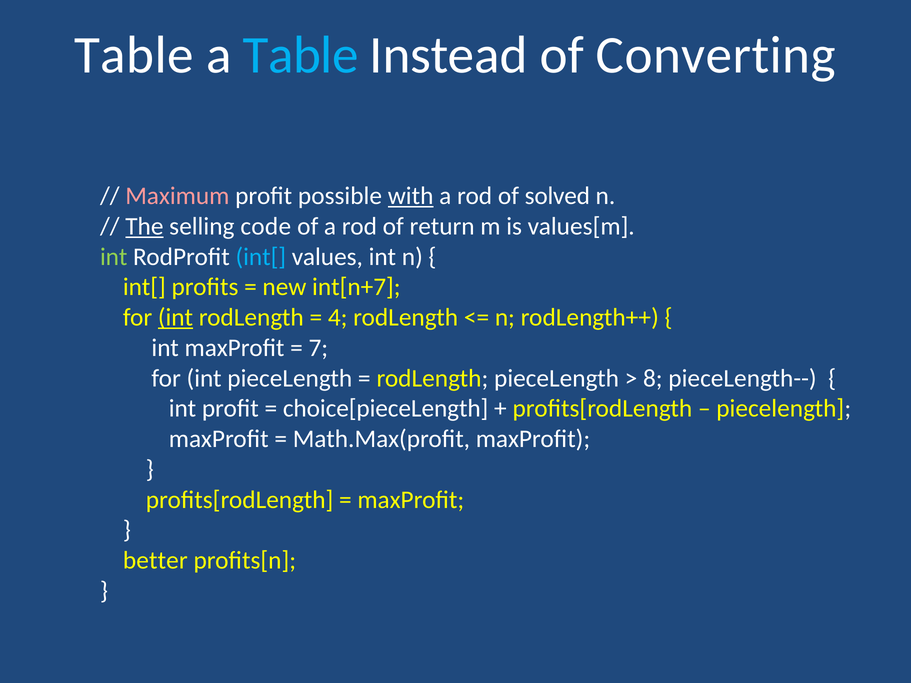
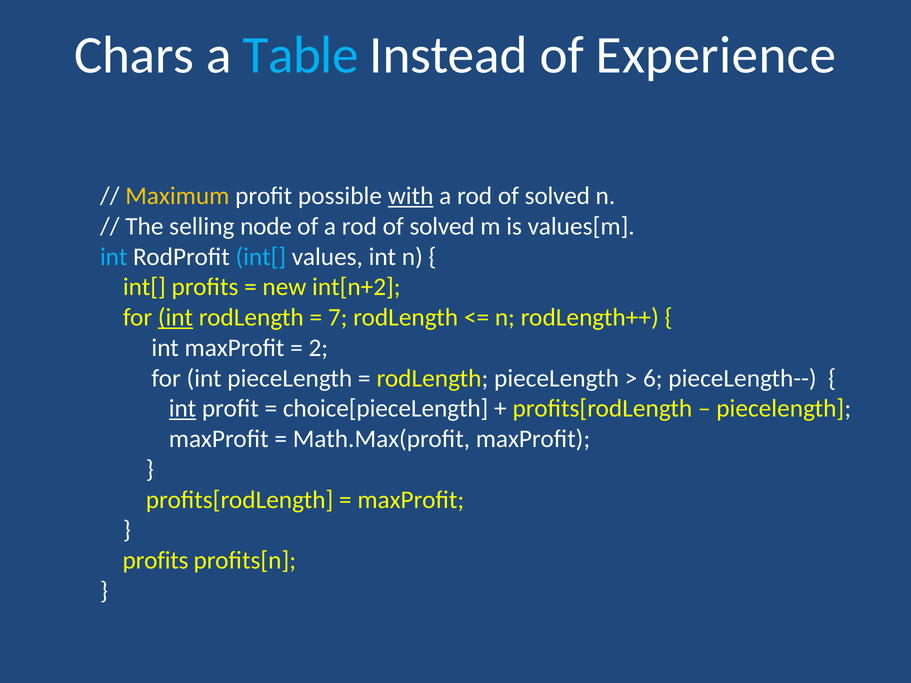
Table: Table -> Chars (134, 55)
Converting: Converting -> Experience (716, 55)
Maximum colour: pink -> yellow (177, 196)
The underline: present -> none (144, 226)
code: code -> node (266, 226)
return: return -> solved (442, 226)
int colour: light green -> light blue (114, 257)
int[n+7: int[n+7 -> int[n+2 (356, 287)
4: 4 -> 7 (338, 318)
7: 7 -> 2 (318, 348)
8: 8 -> 6 (653, 378)
int underline: none -> present (183, 409)
better: better -> profits (156, 561)
